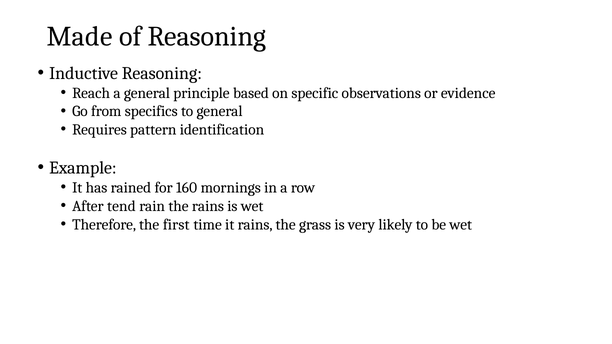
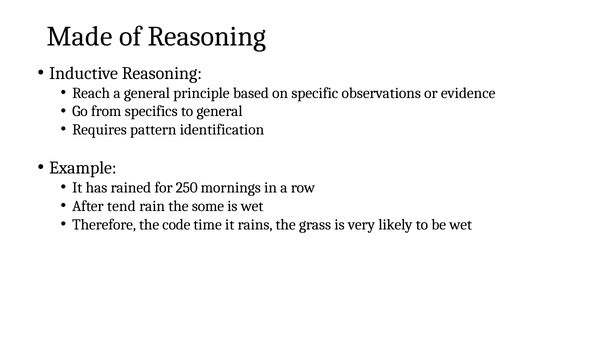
160: 160 -> 250 (187, 188)
the rains: rains -> some (208, 206)
first: first -> code (176, 225)
